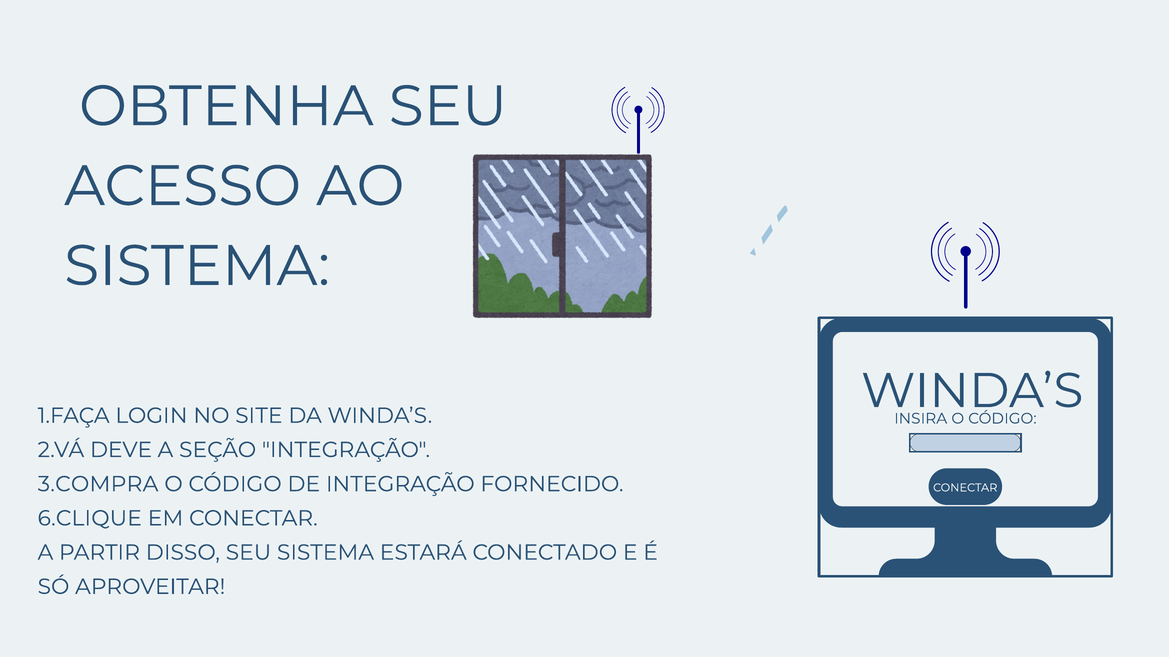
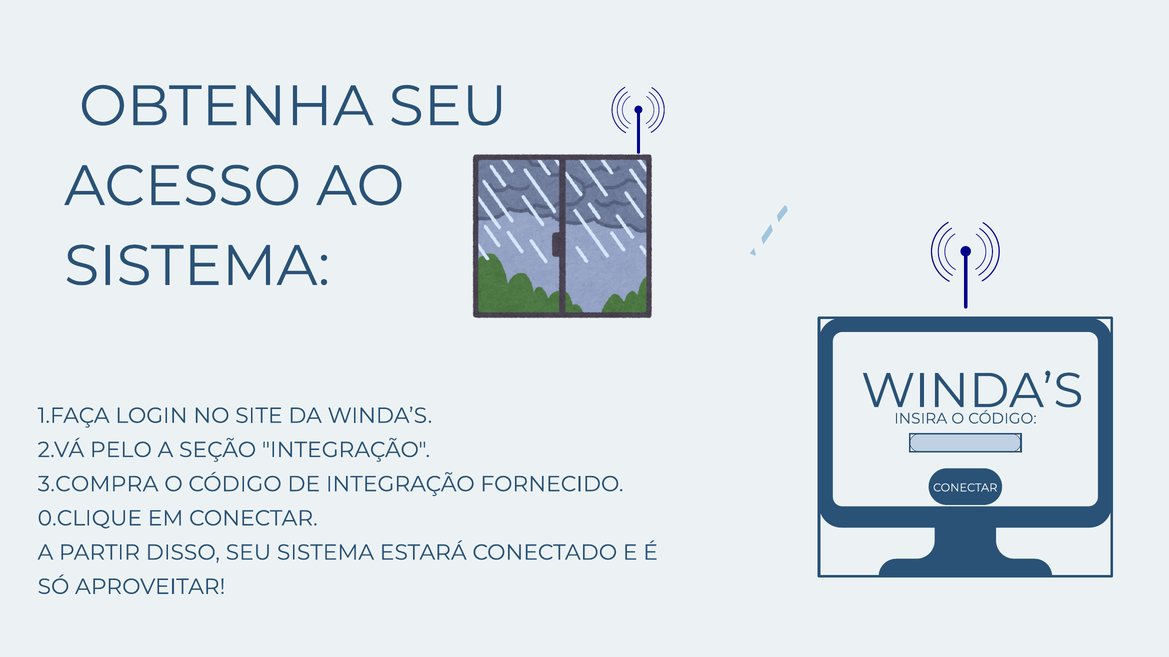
DEVE: DEVE -> PELO (121, 450)
6.CLIQUE: 6.CLIQUE -> 0.CLIQUE (90, 519)
